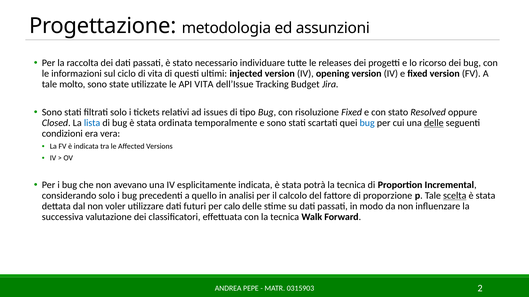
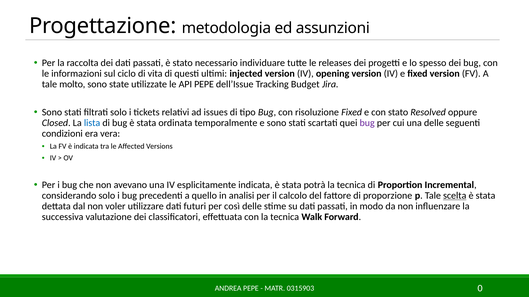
ricorso: ricorso -> spesso (433, 63)
API VITA: VITA -> PEPE (204, 84)
bug colour: blue -> purple (367, 123)
delle underline: present -> none (434, 123)
calo: calo -> così (232, 207)
2: 2 -> 0 (480, 289)
